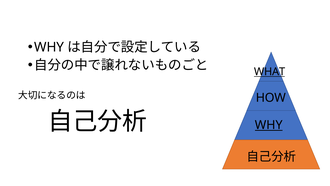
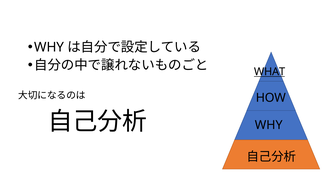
WHY underline: present -> none (269, 125)
